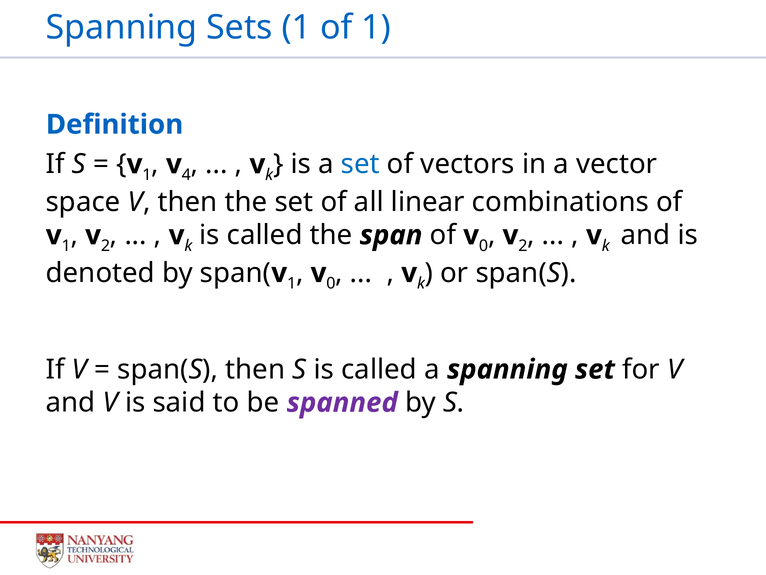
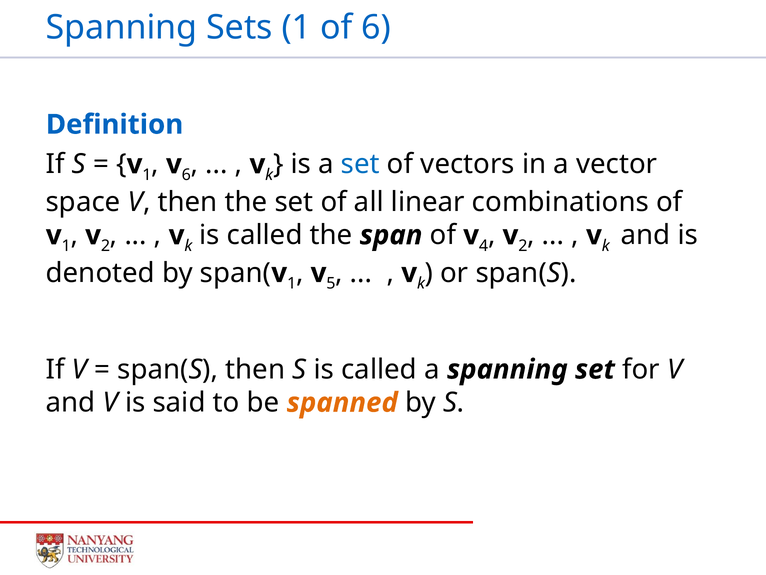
of 1: 1 -> 6 (376, 27)
v 4: 4 -> 6 (186, 175)
of v 0: 0 -> 4 (484, 246)
0: 0 -> 5 (331, 283)
spanned colour: purple -> orange (342, 402)
